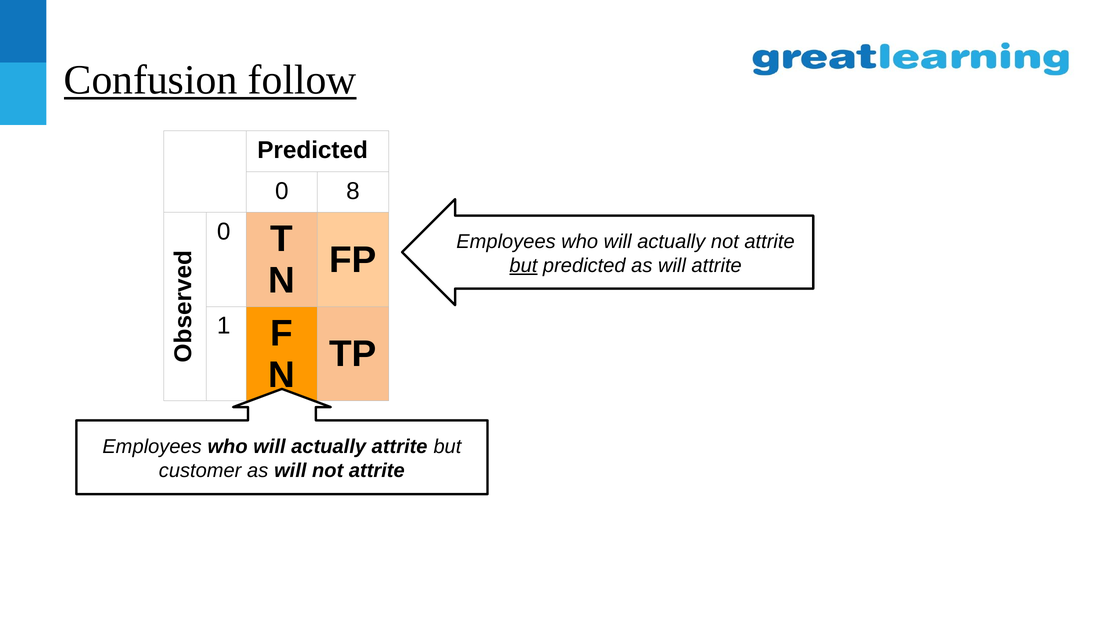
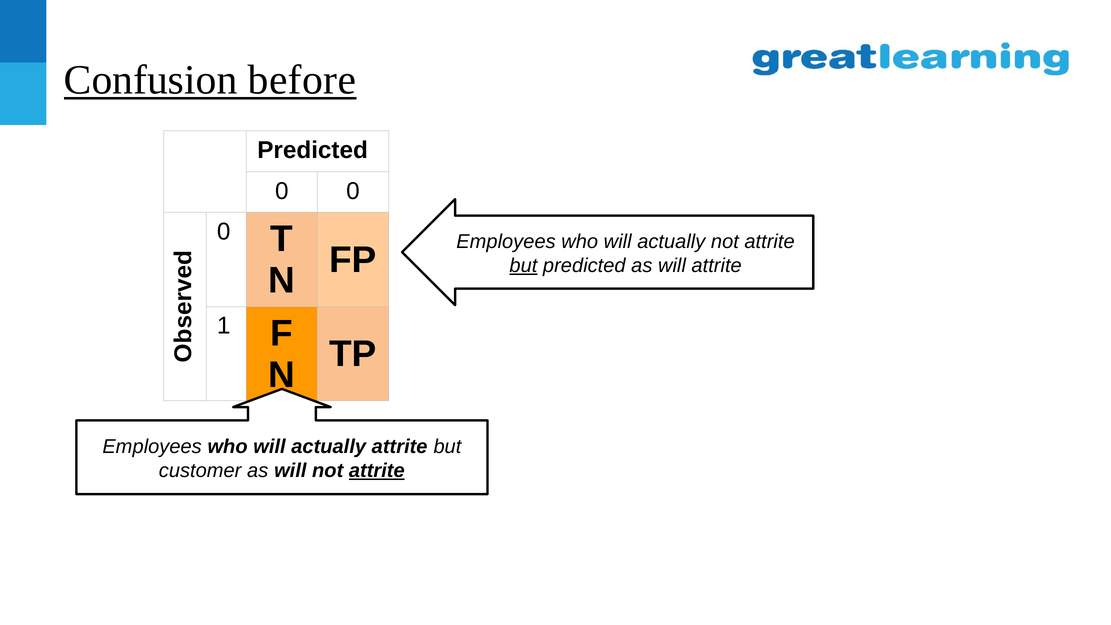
follow: follow -> before (302, 80)
0 8: 8 -> 0 (353, 191)
attrite underline: none -> present (377, 471)
